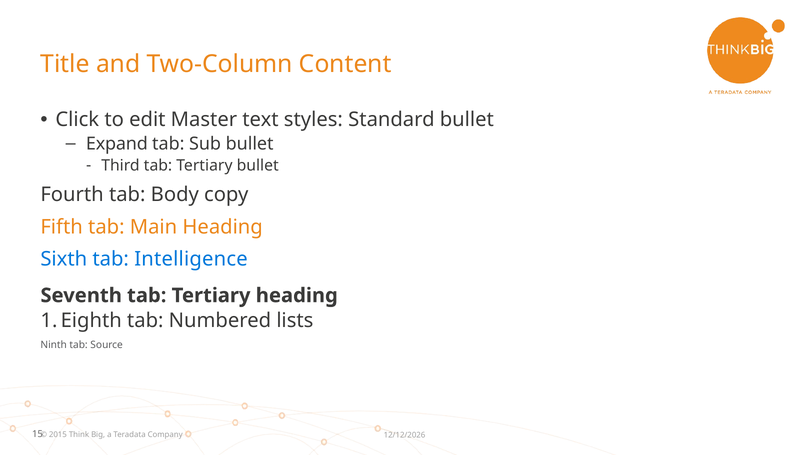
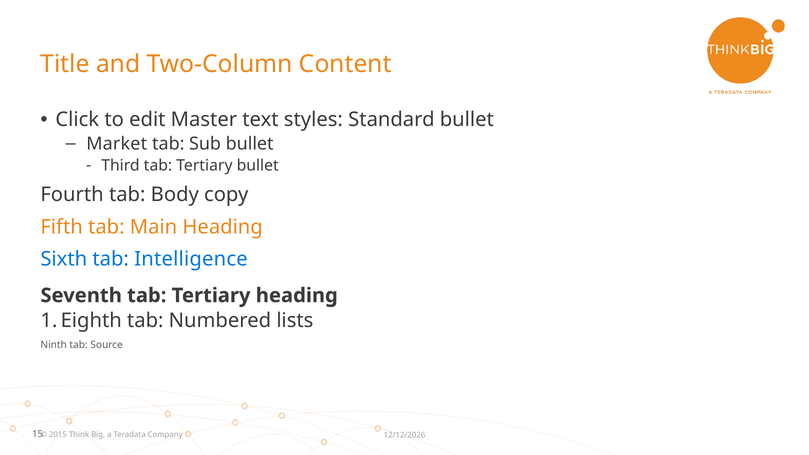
Expand: Expand -> Market (117, 144)
